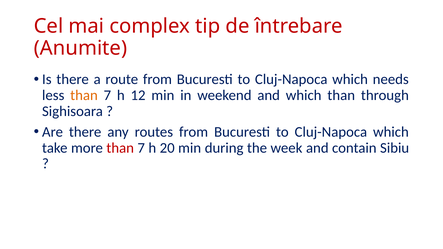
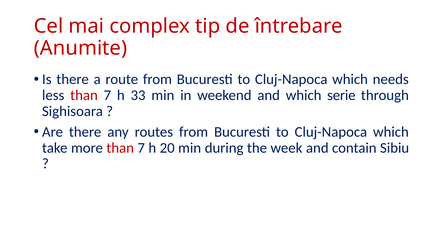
than colour: orange -> red (84, 95)
12: 12 -> 33 (138, 95)
which than: than -> serie (341, 95)
